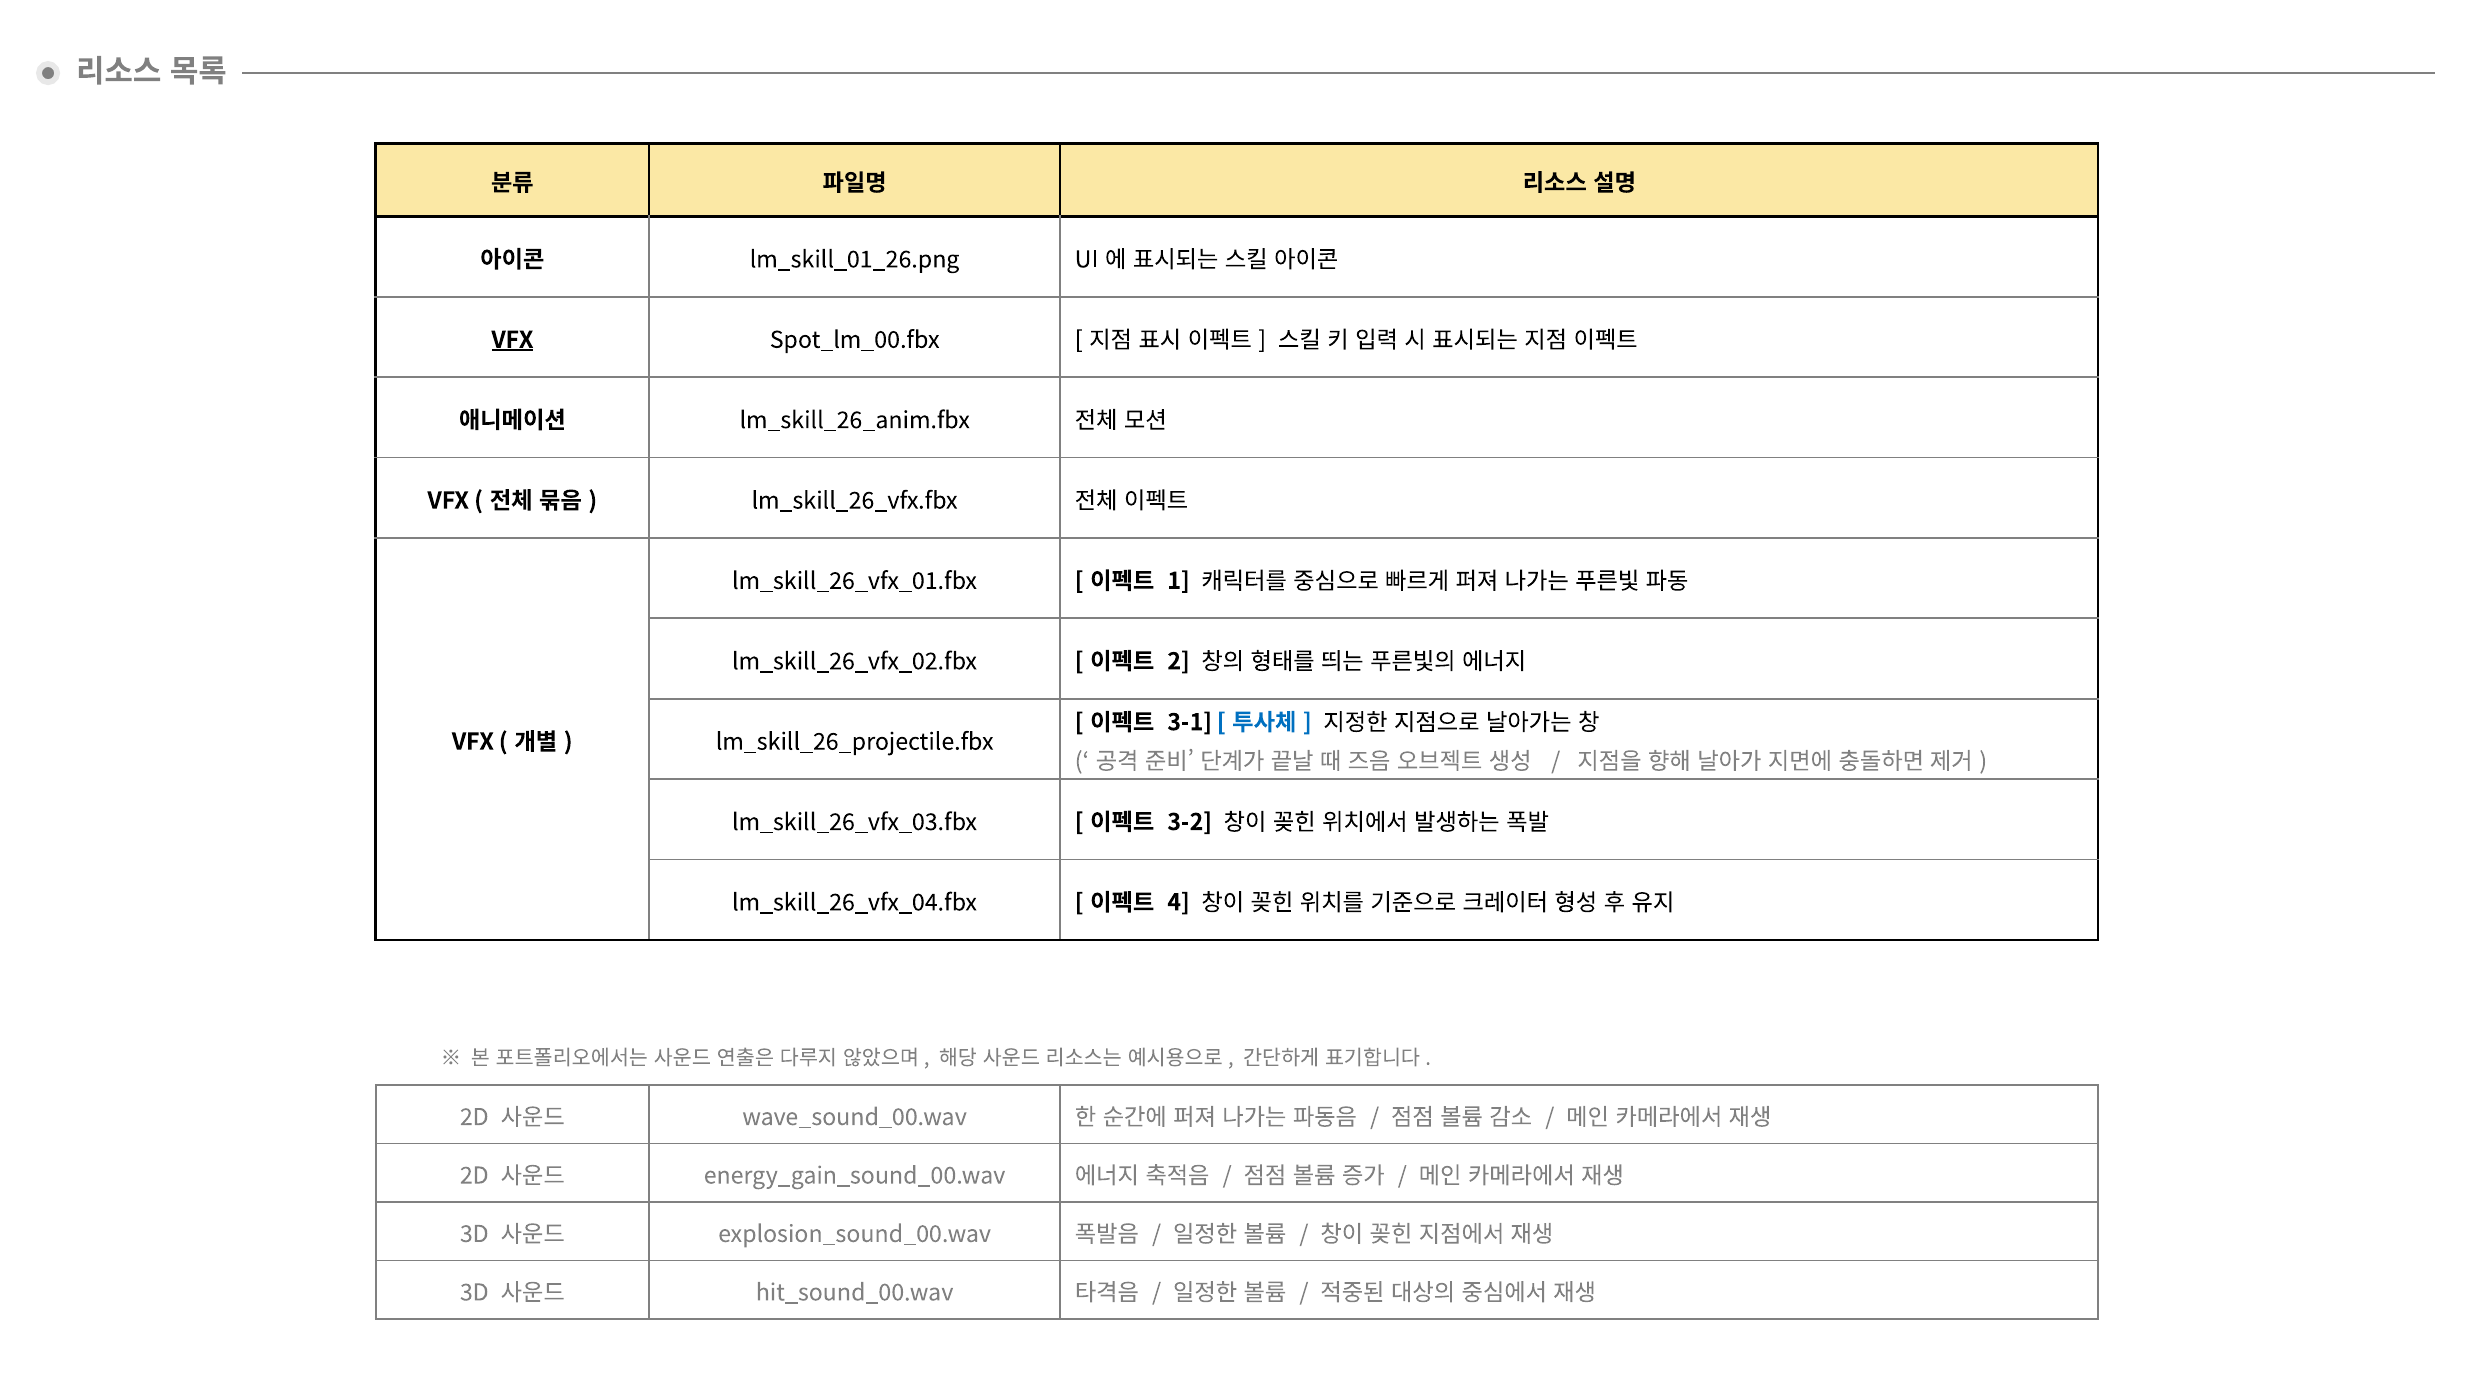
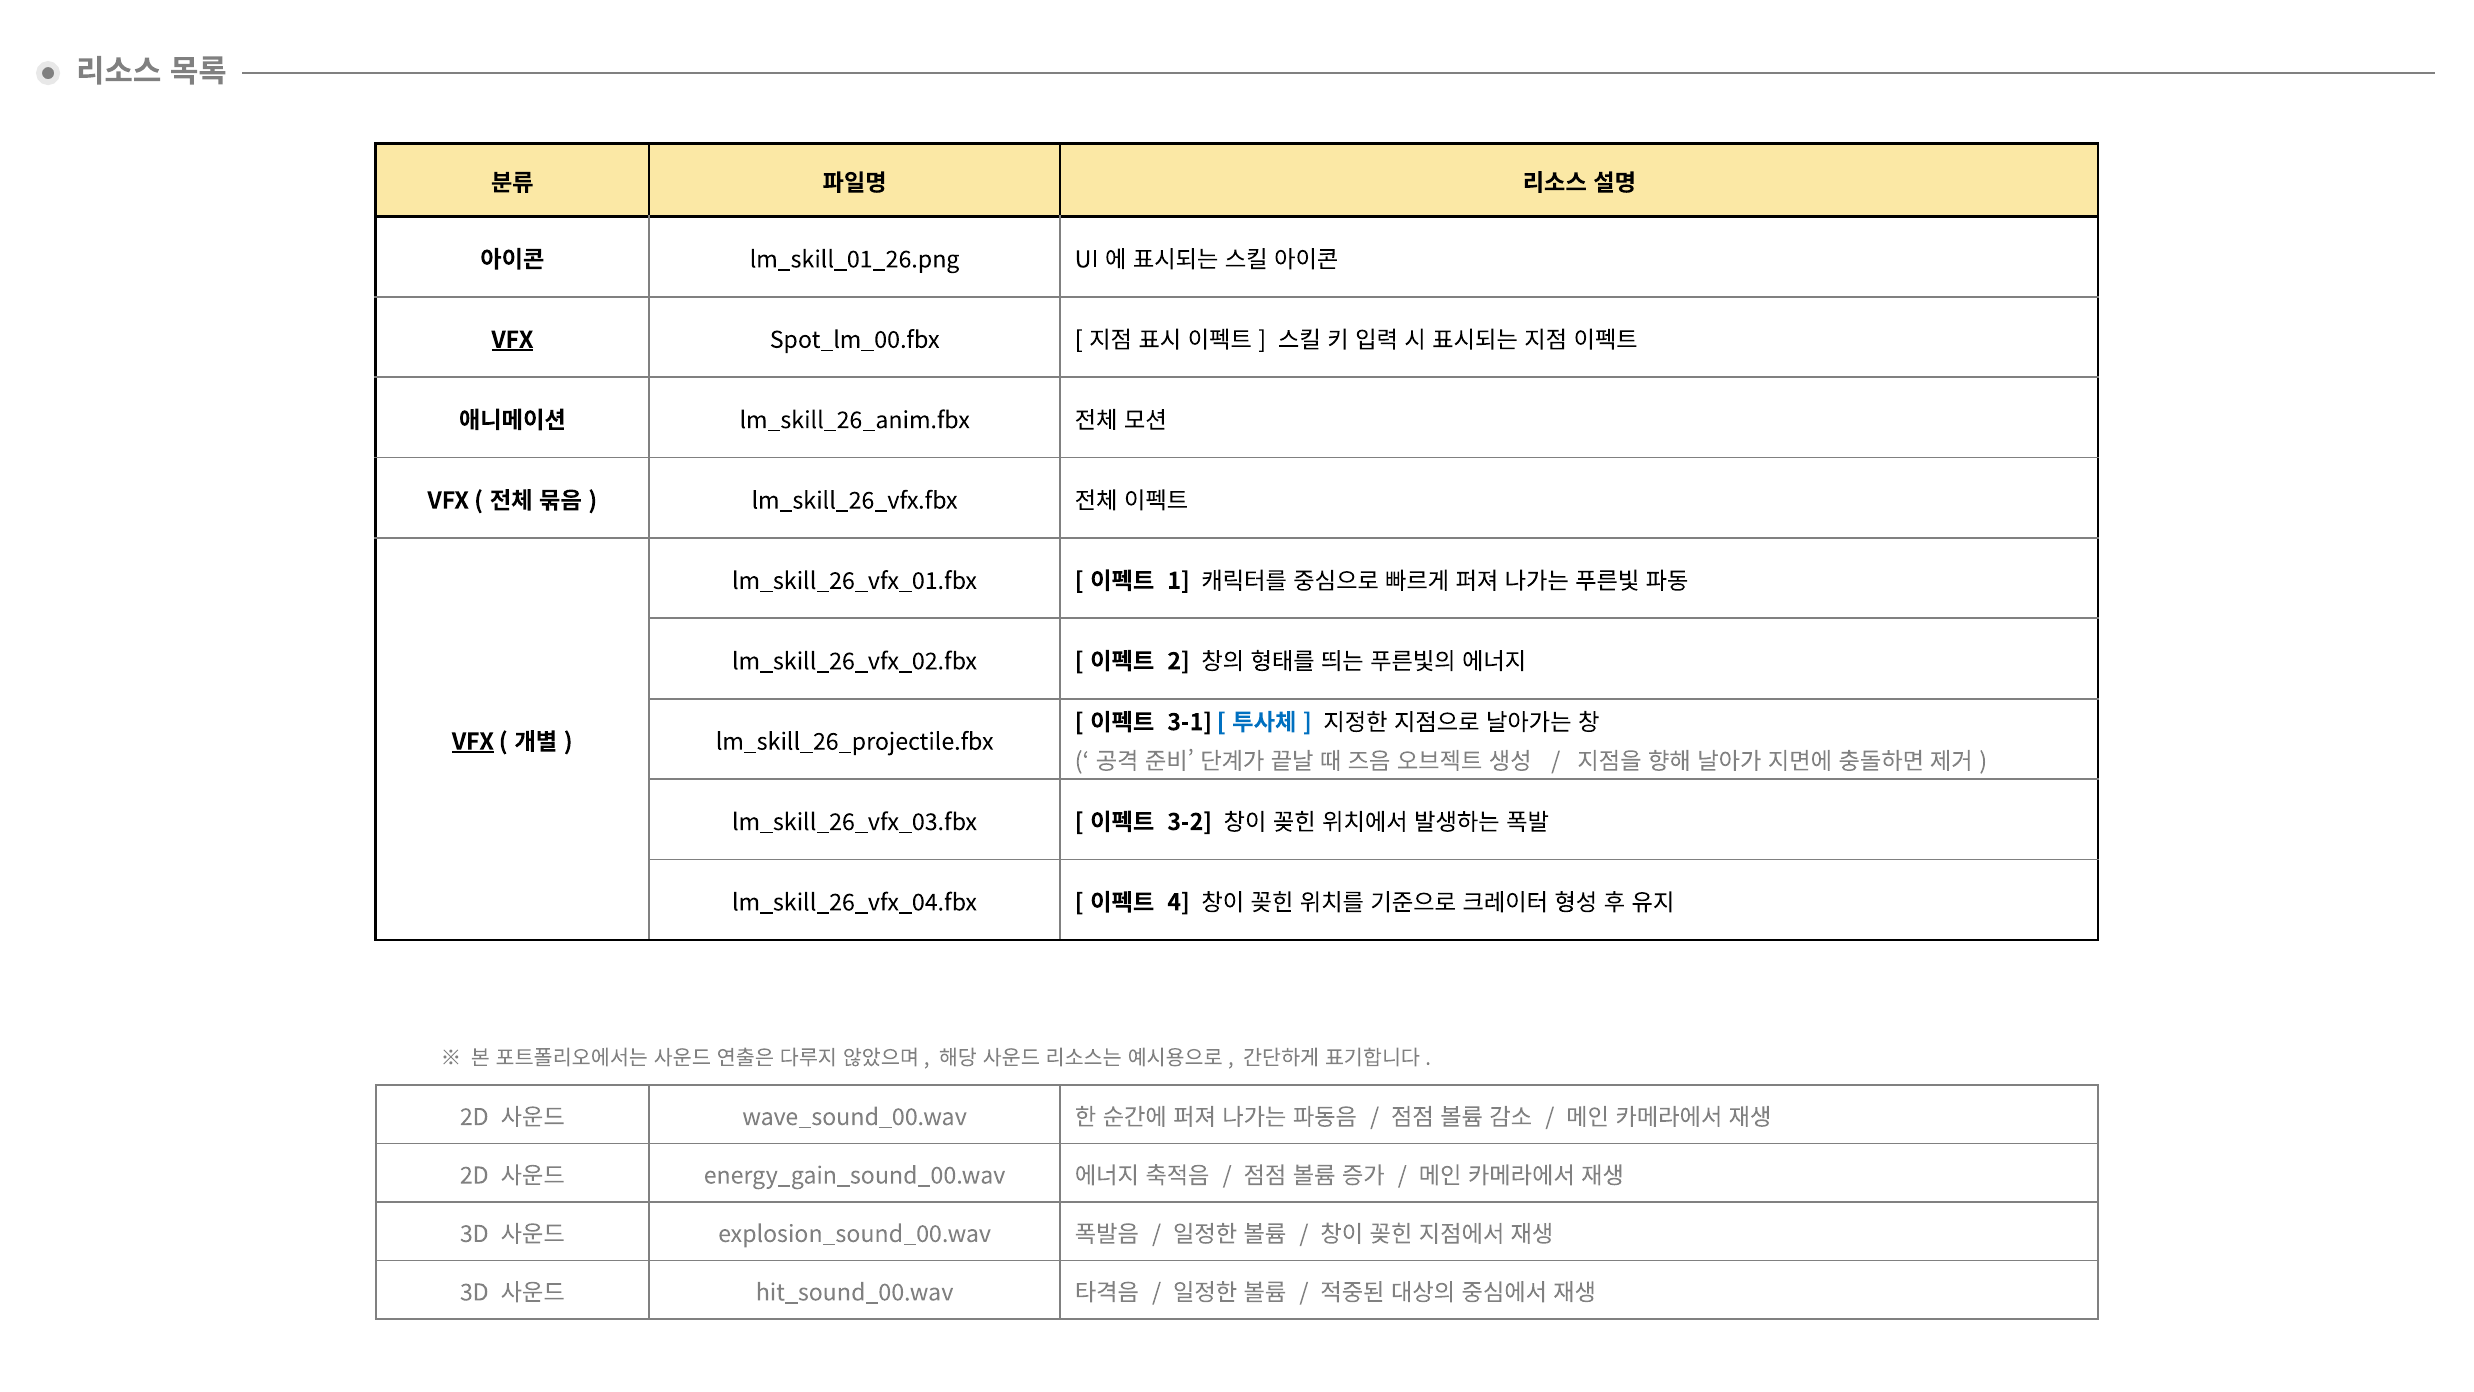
VFX underline: none -> present (473, 742)
